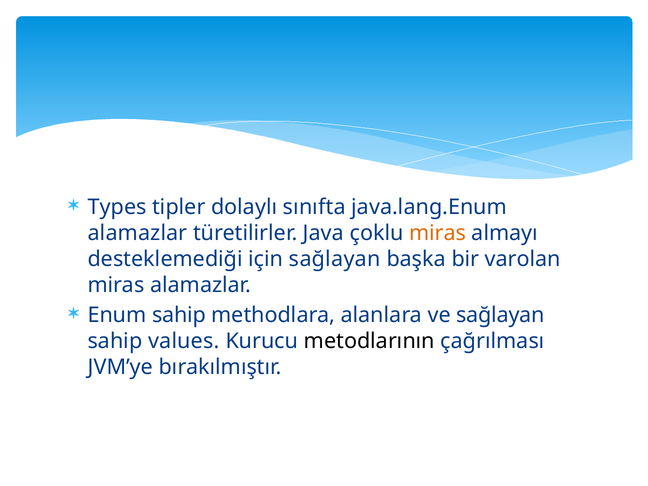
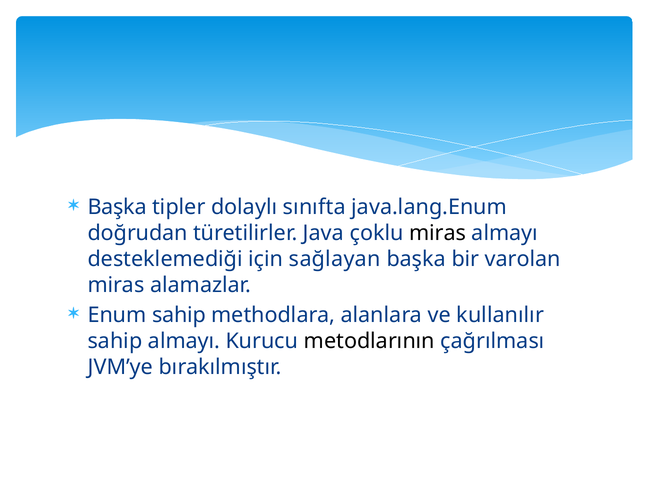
Types: Types -> Başka (117, 207)
alamazlar: alamazlar -> doğrudan (138, 233)
miras colour: orange -> black (438, 233)
ve sağlayan: sağlayan -> kullanılır (500, 315)
sahip values: values -> almayı (184, 341)
